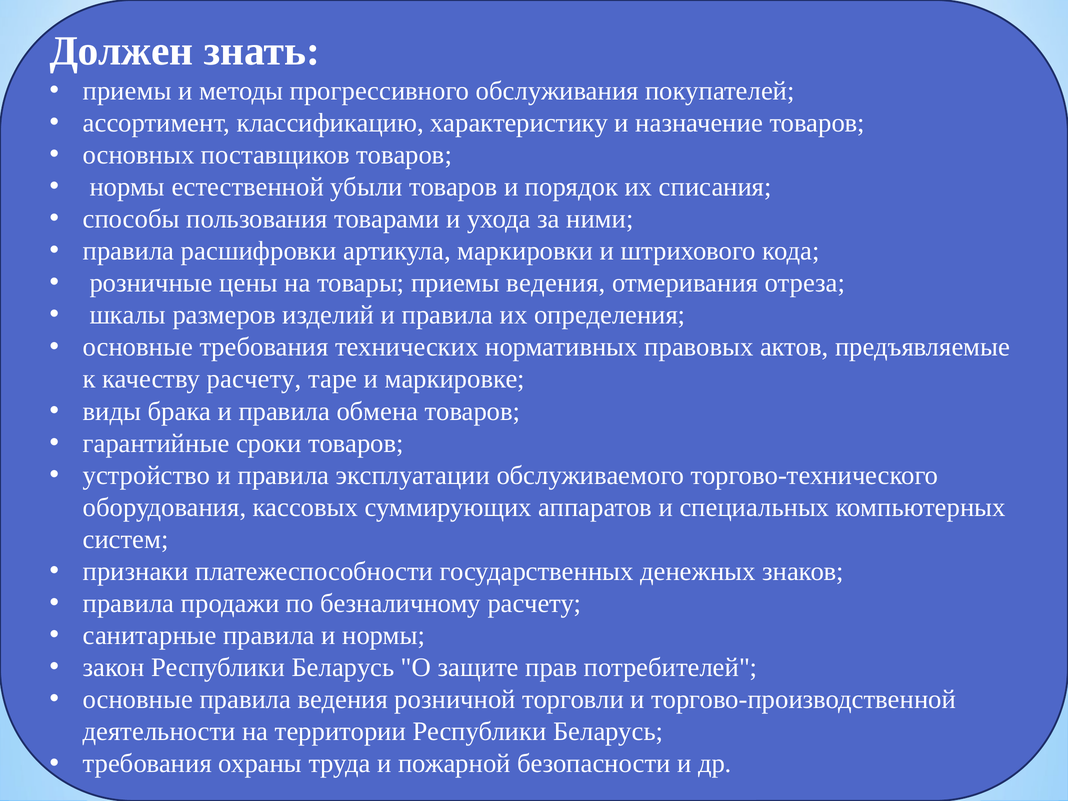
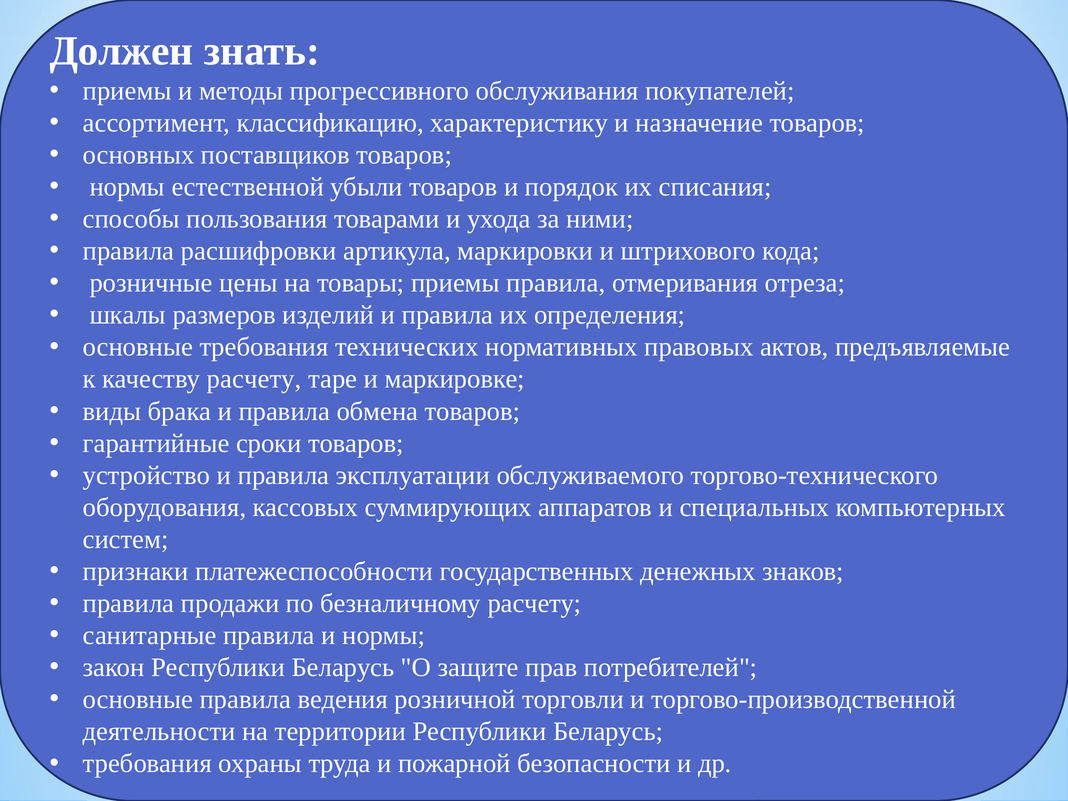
приемы ведения: ведения -> правила (556, 283)
